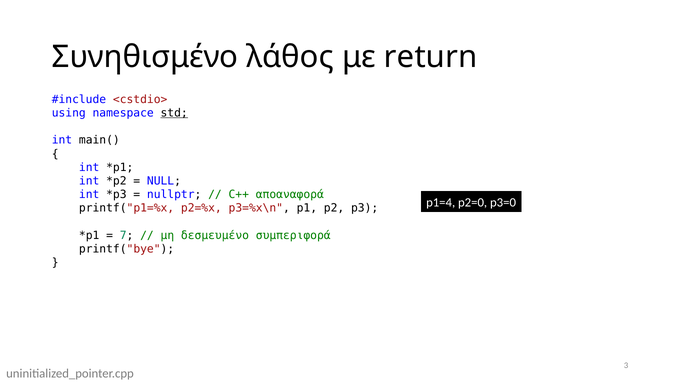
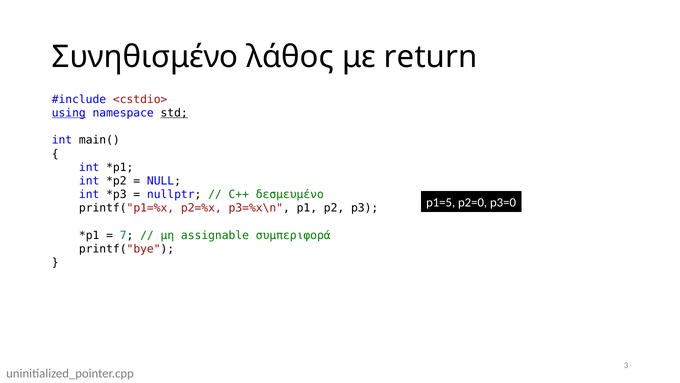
using underline: none -> present (69, 113)
αποαναφορά: αποαναφορά -> δεσμευμένο (290, 194)
p1=4: p1=4 -> p1=5 (441, 202)
δεσμευμένο: δεσμευμένο -> assignable (215, 235)
